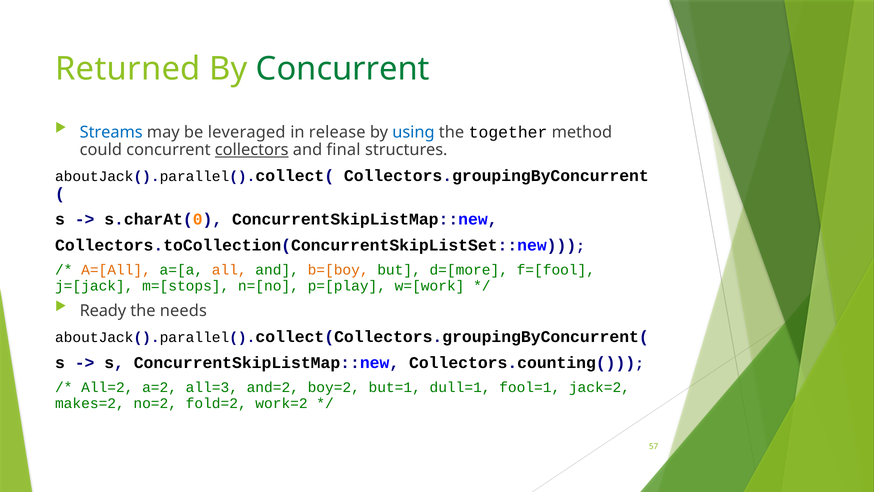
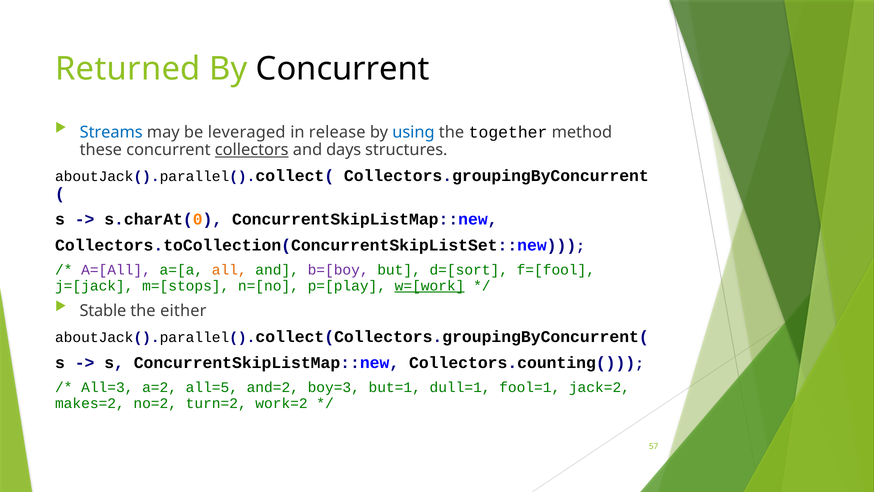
Concurrent colour: green -> black (343, 69)
could: could -> these (101, 150)
final: final -> days (344, 150)
A=[All colour: orange -> purple (116, 270)
b=[boy colour: orange -> purple (338, 270)
d=[more: d=[more -> d=[sort (469, 270)
w=[work underline: none -> present (430, 286)
Ready: Ready -> Stable (103, 311)
needs: needs -> either (183, 311)
All=2: All=2 -> All=3 (107, 387)
all=3: all=3 -> all=5 (212, 387)
boy=2: boy=2 -> boy=3 (334, 387)
fold=2: fold=2 -> turn=2 (216, 403)
